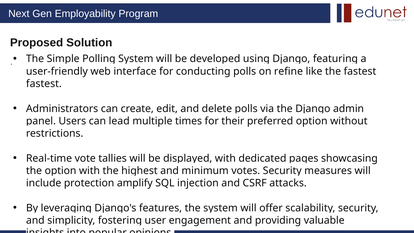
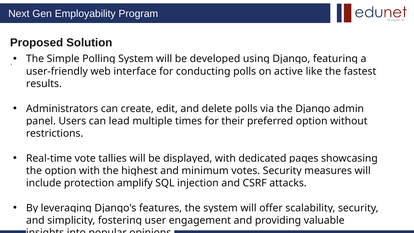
refine: refine -> active (288, 71)
fastest: fastest -> results (44, 84)
